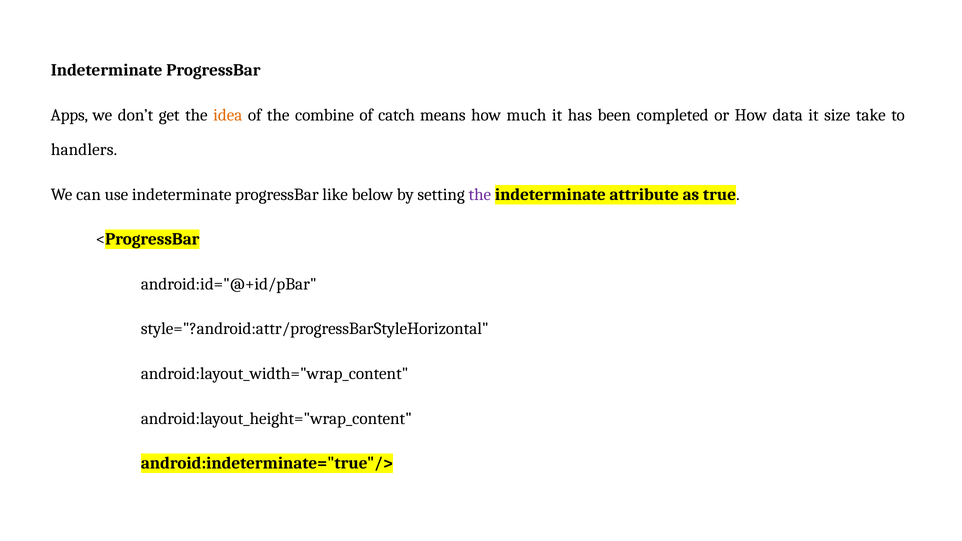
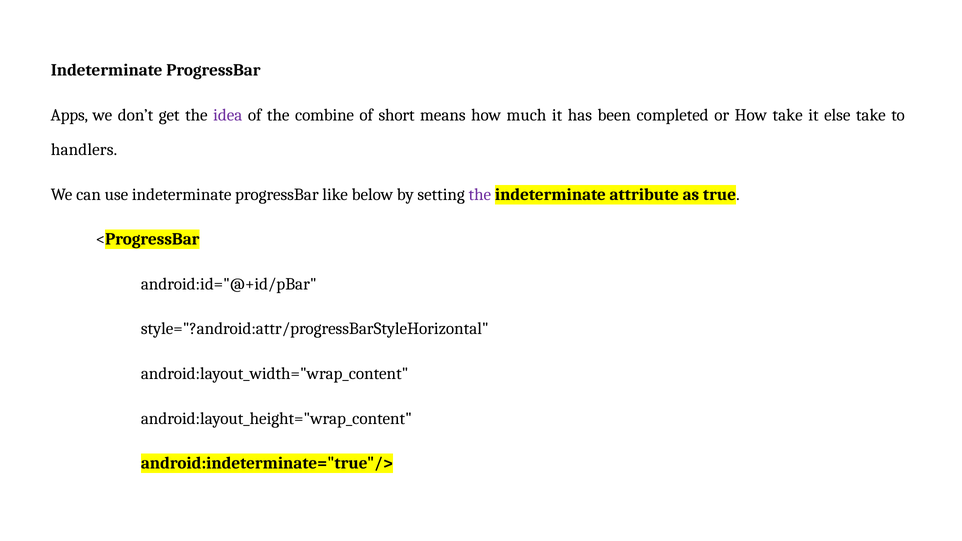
idea colour: orange -> purple (228, 115)
catch: catch -> short (397, 115)
How data: data -> take (788, 115)
size: size -> else (837, 115)
